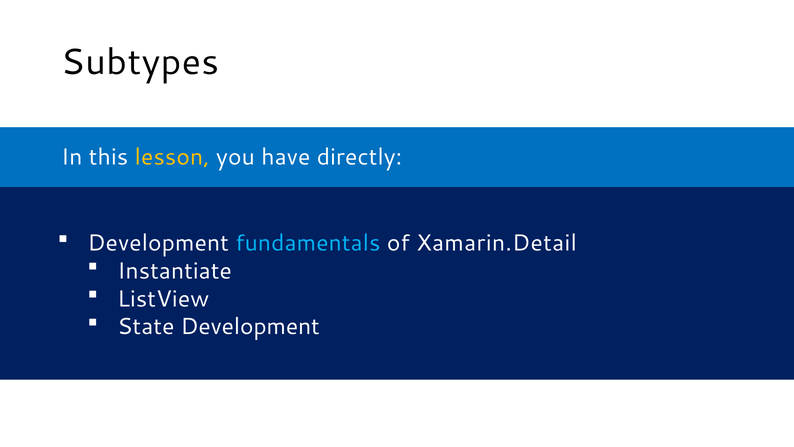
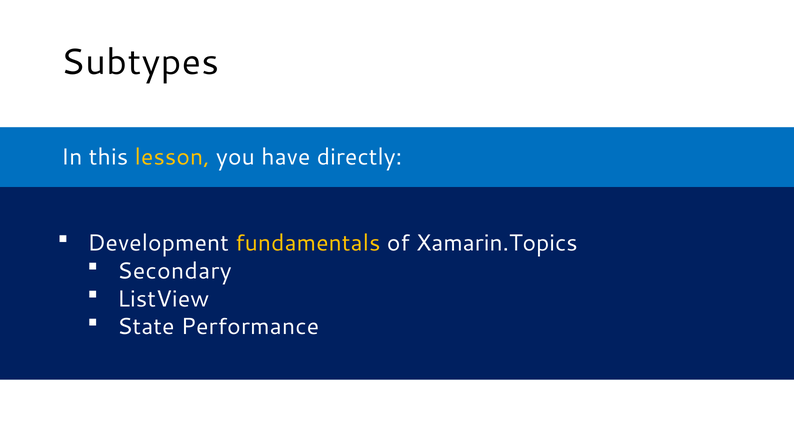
fundamentals colour: light blue -> yellow (308, 243)
Xamarin.Detail: Xamarin.Detail -> Xamarin.Topics (497, 243)
Instantiate: Instantiate -> Secondary (174, 271)
State Development: Development -> Performance (250, 326)
